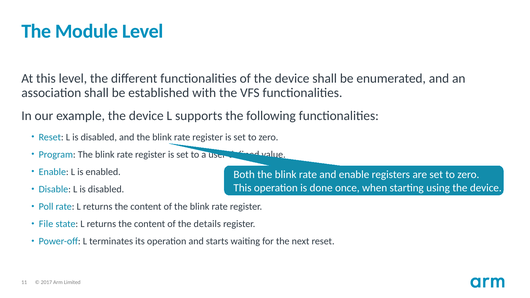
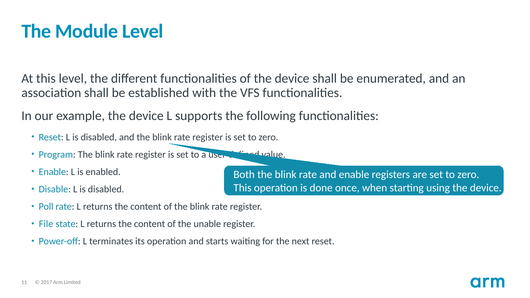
details: details -> unable (207, 224)
